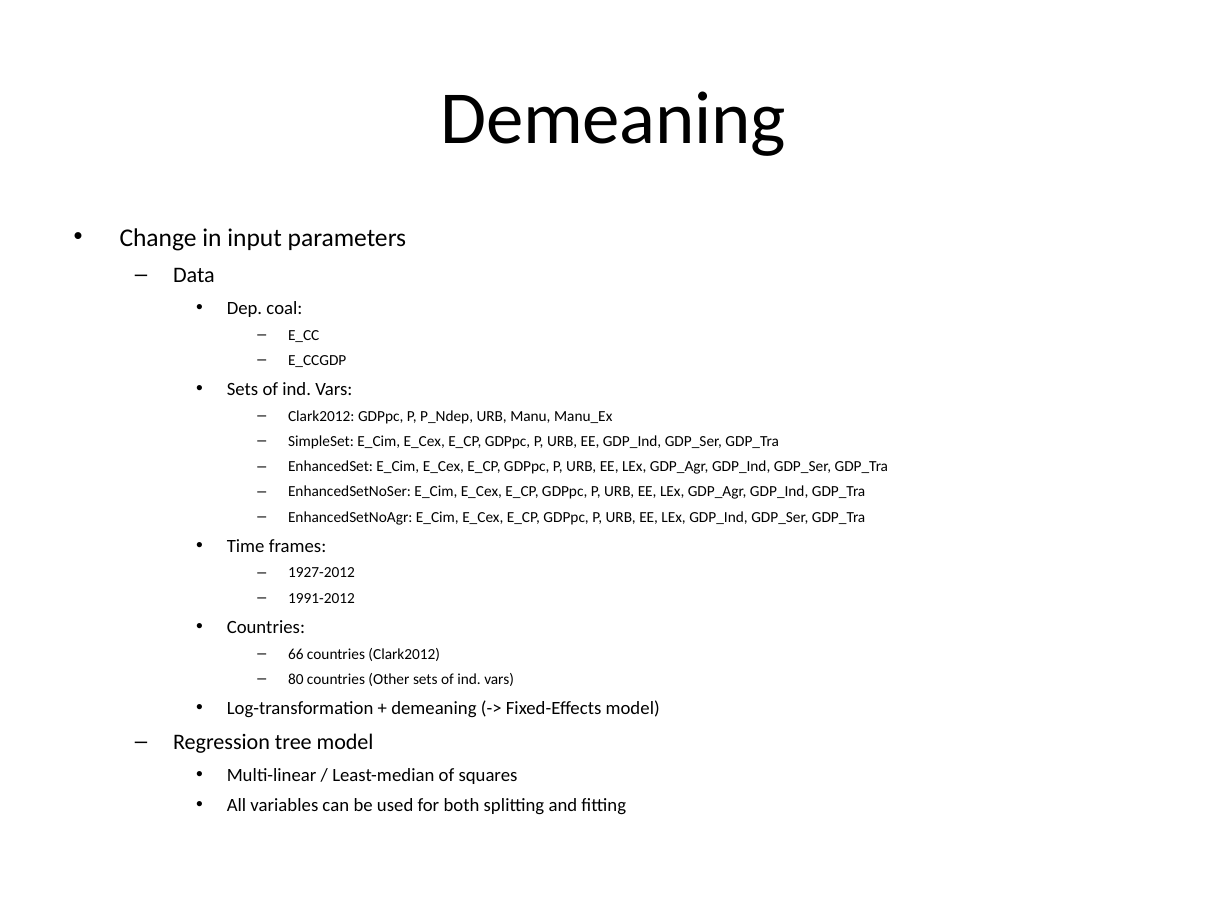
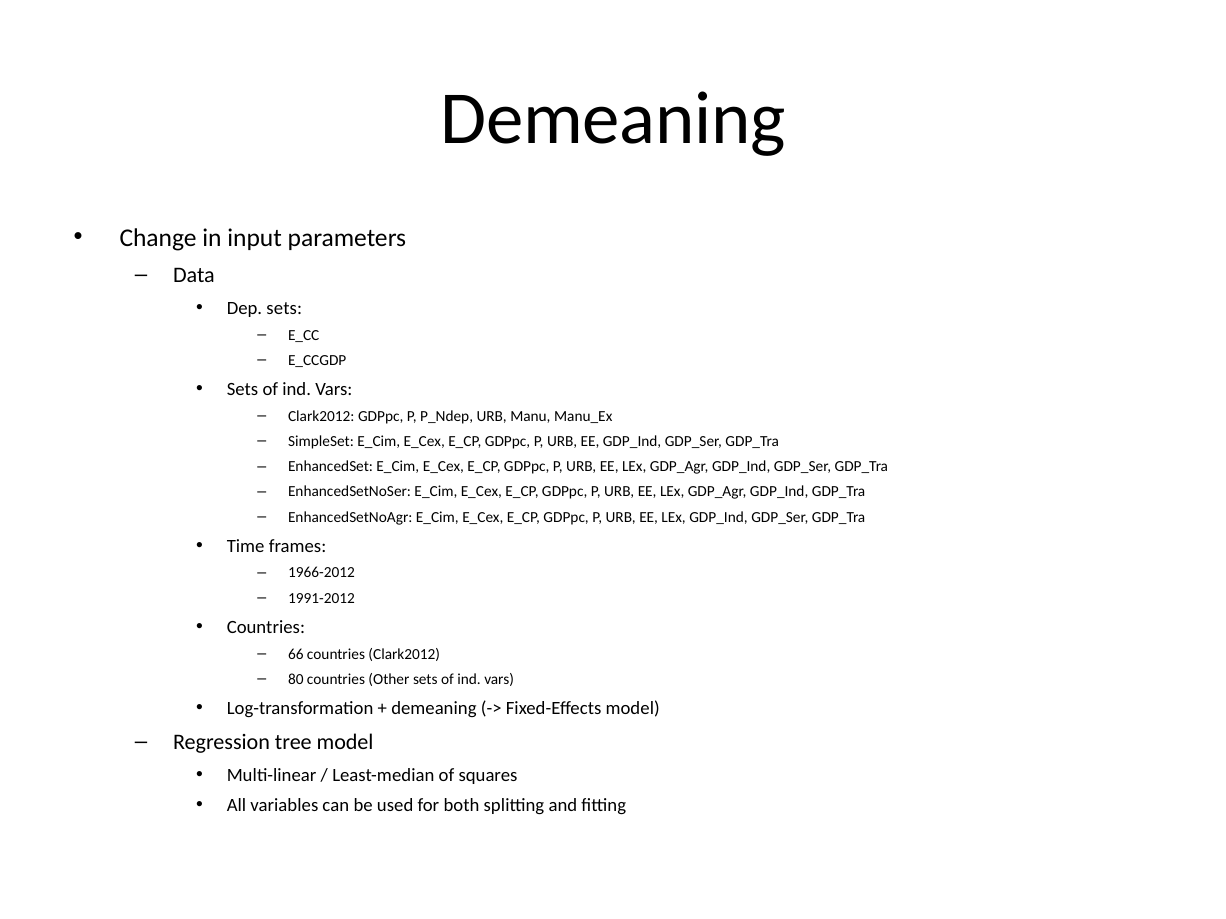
Dep coal: coal -> sets (284, 308)
1927-2012: 1927-2012 -> 1966-2012 (322, 573)
